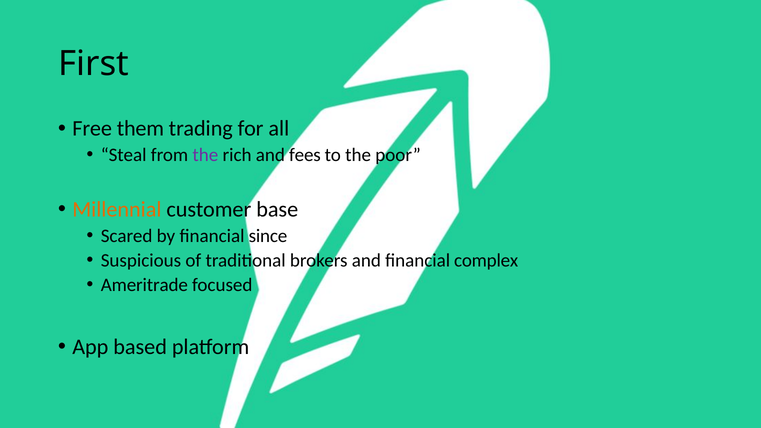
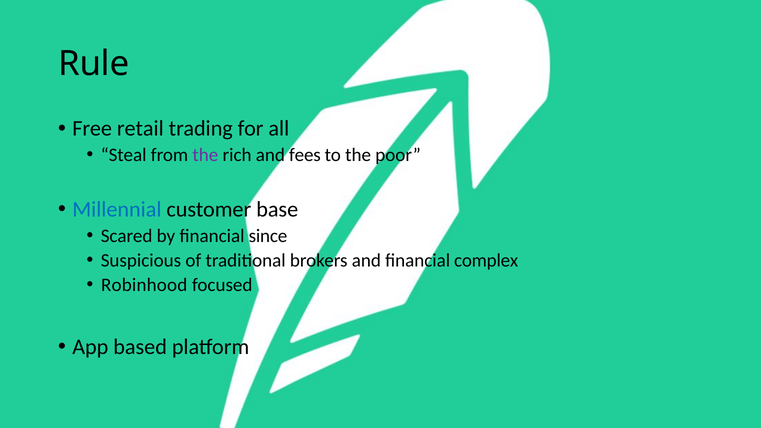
First: First -> Rule (94, 64)
them: them -> retail (140, 129)
Millennial colour: orange -> blue (117, 210)
Ameritrade: Ameritrade -> Robinhood (144, 285)
